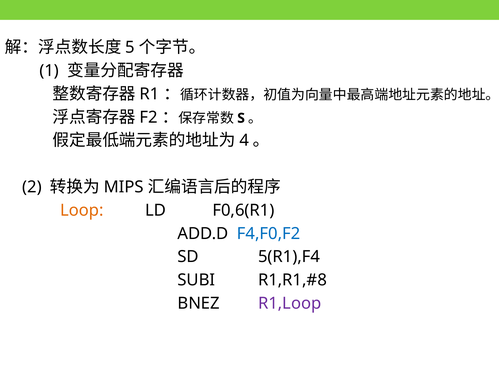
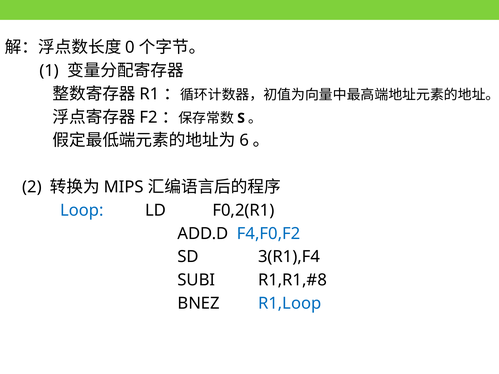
5: 5 -> 0 (130, 47)
4: 4 -> 6 (244, 141)
Loop colour: orange -> blue (82, 210)
F0,6(R1: F0,6(R1 -> F0,2(R1 (243, 210)
5(R1),F4: 5(R1),F4 -> 3(R1),F4 (289, 257)
R1,Loop colour: purple -> blue (290, 304)
